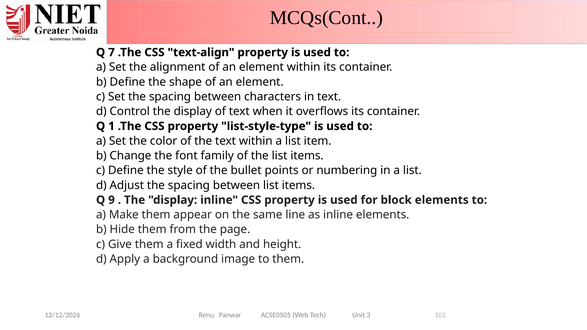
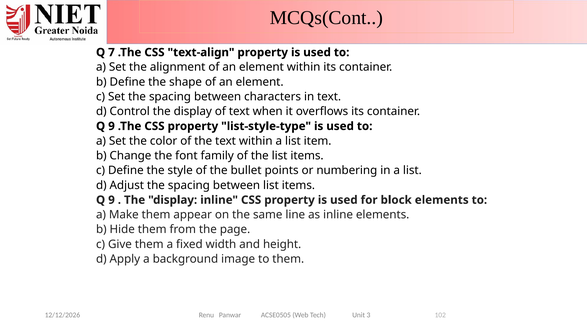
1: 1 -> 9 (111, 126)
